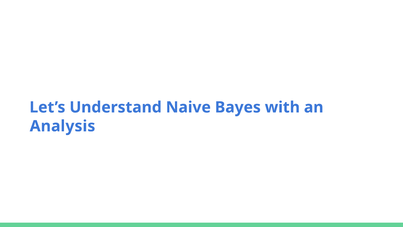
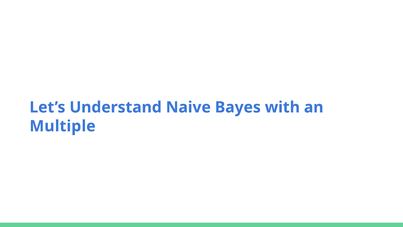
Analysis: Analysis -> Multiple (63, 126)
